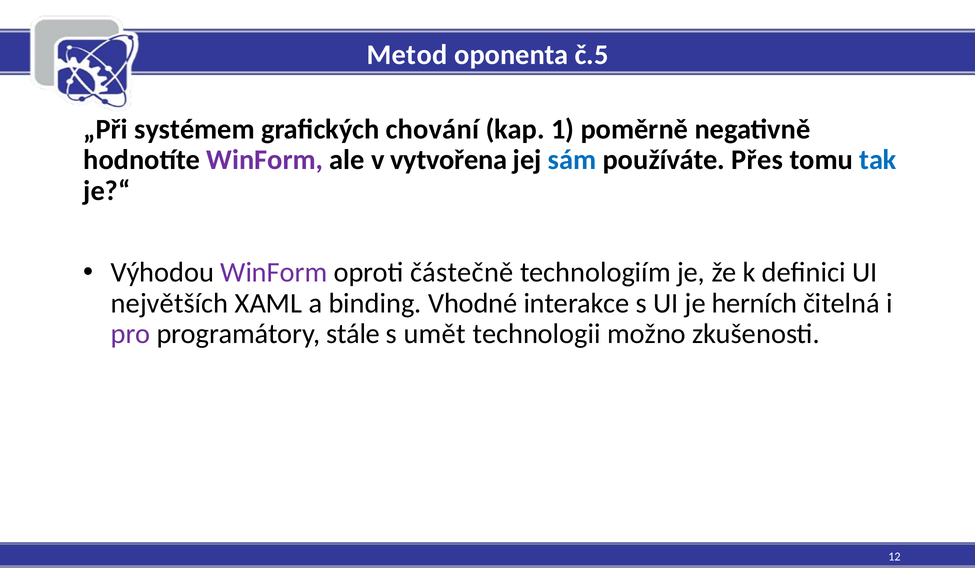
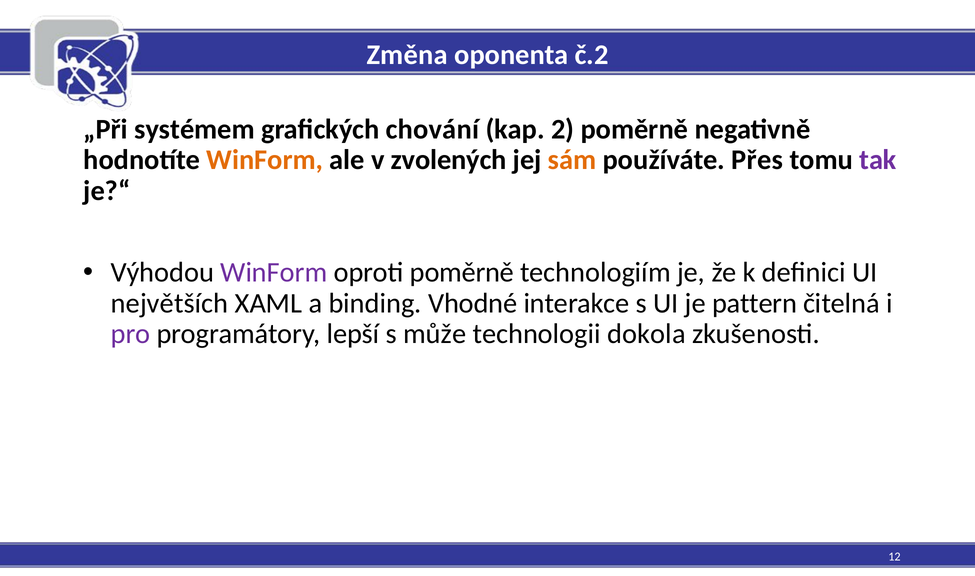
Metod: Metod -> Změna (407, 55)
č.5: č.5 -> č.2 (591, 55)
1: 1 -> 2 (563, 129)
WinForm colour: purple -> orange (265, 160)
vytvořena: vytvořena -> zvolených (449, 160)
sám colour: blue -> orange (572, 160)
tak colour: blue -> purple (878, 160)
oproti částečně: částečně -> poměrně (462, 272)
herních: herních -> pattern (755, 303)
stále: stále -> lepší (353, 334)
umět: umět -> může (435, 334)
možno: možno -> dokola (646, 334)
